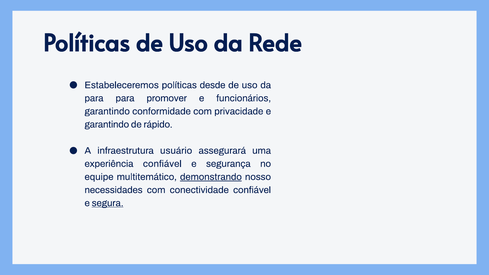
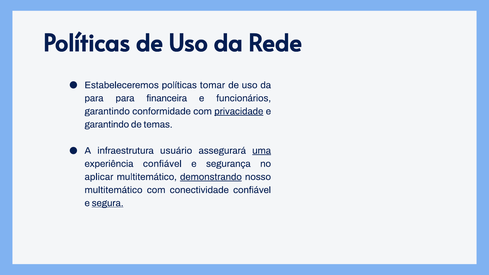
desde: desde -> tomar (212, 85)
promover: promover -> financeira (167, 98)
privacidade underline: none -> present (239, 111)
rápido: rápido -> temas (158, 124)
uma underline: none -> present (262, 151)
equipe: equipe -> aplicar (99, 177)
necessidades: necessidades -> multitemático (114, 190)
